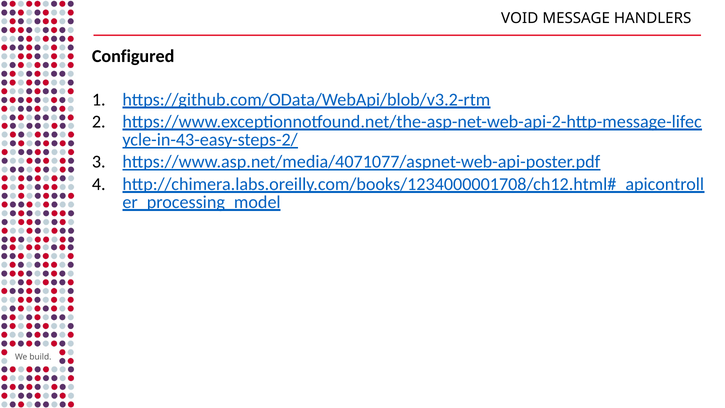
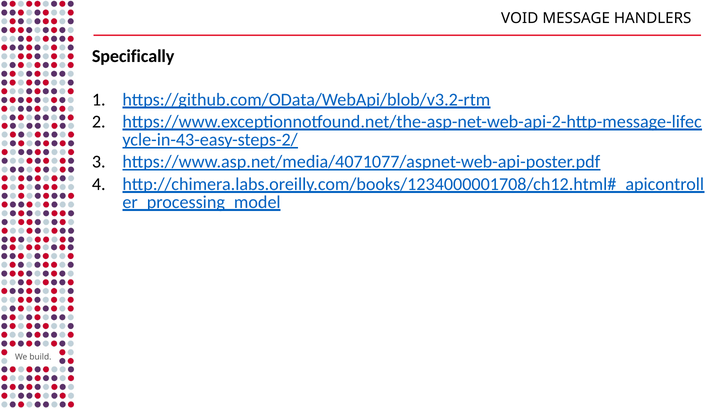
Configured: Configured -> Specifically (133, 56)
